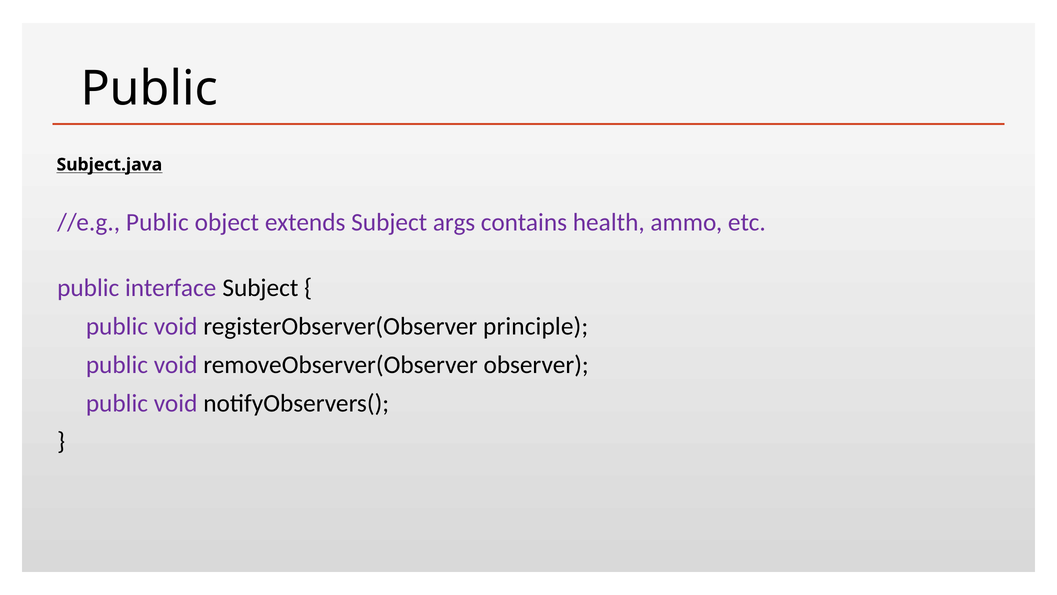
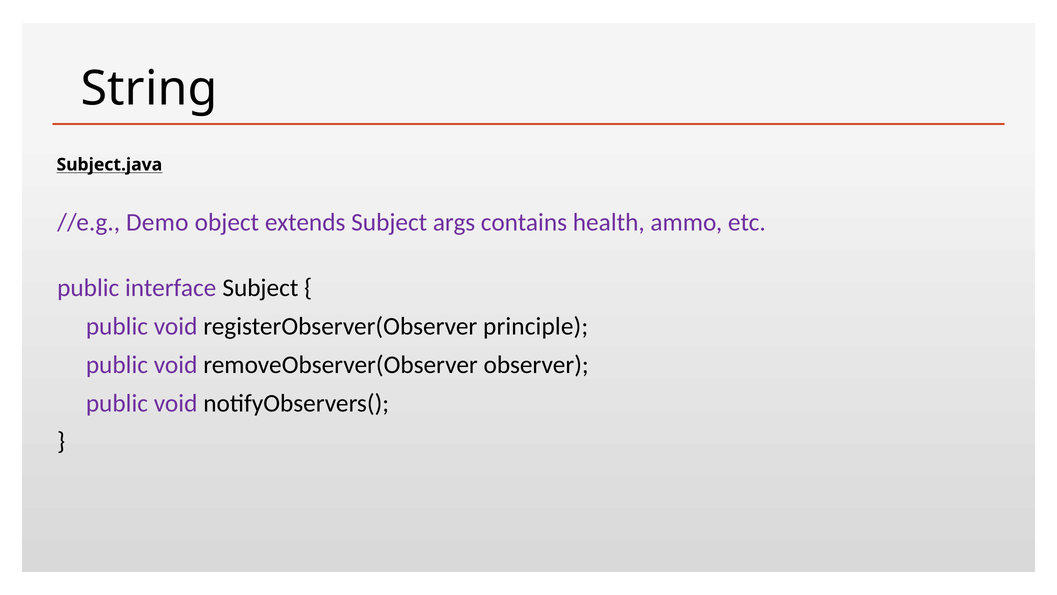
Public: Public -> String (149, 89)
//e.g Public: Public -> Demo (157, 222)
